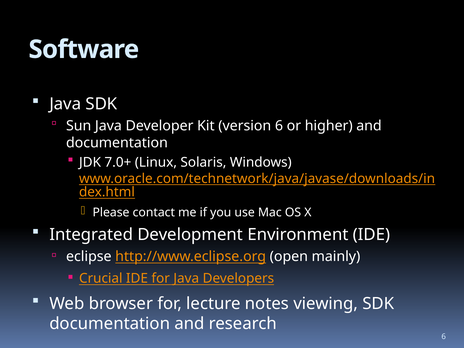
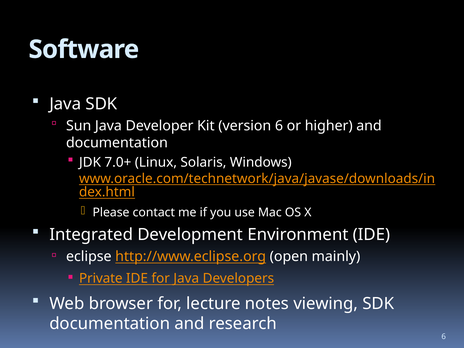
Crucial: Crucial -> Private (101, 278)
